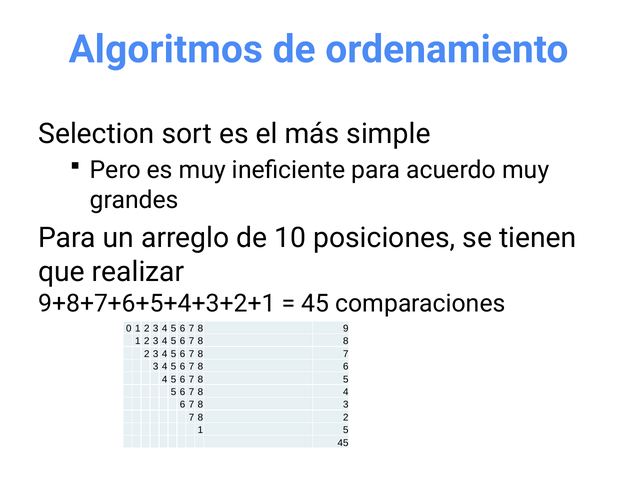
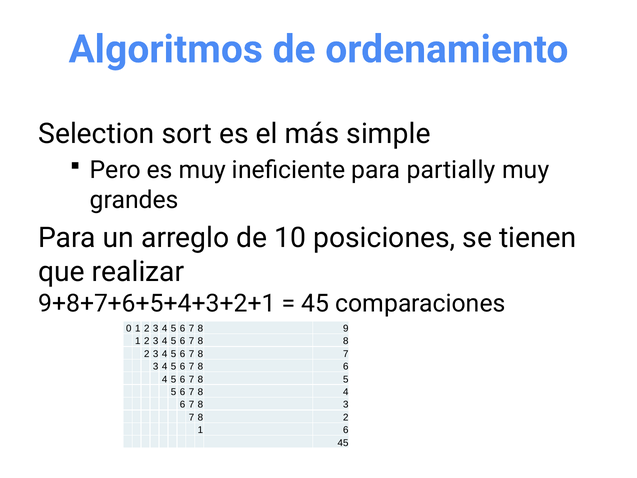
acuerdo: acuerdo -> partially (451, 170)
1 5: 5 -> 6 (346, 430)
